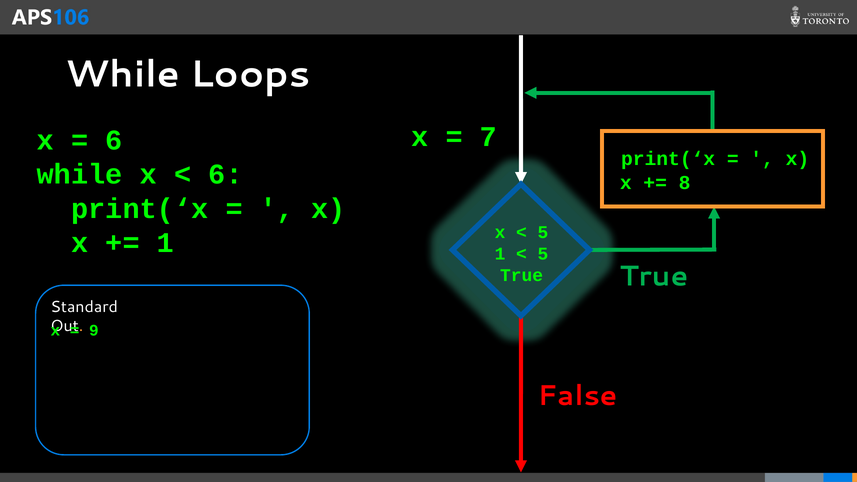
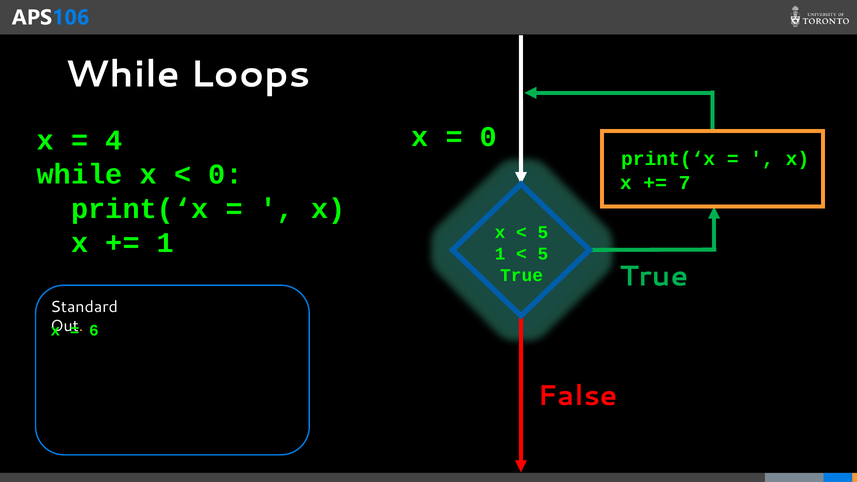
7: 7 -> 0 (488, 137)
6: 6 -> 4 (114, 140)
6: 6 -> 0 (226, 174)
8: 8 -> 7 (685, 183)
9: 9 -> 6 (94, 330)
